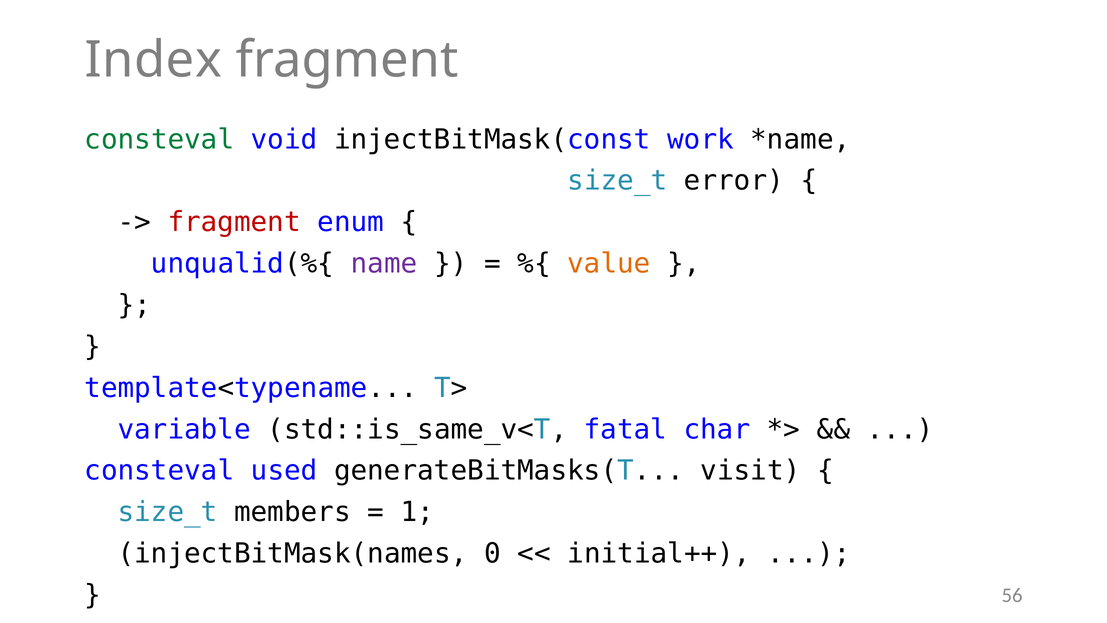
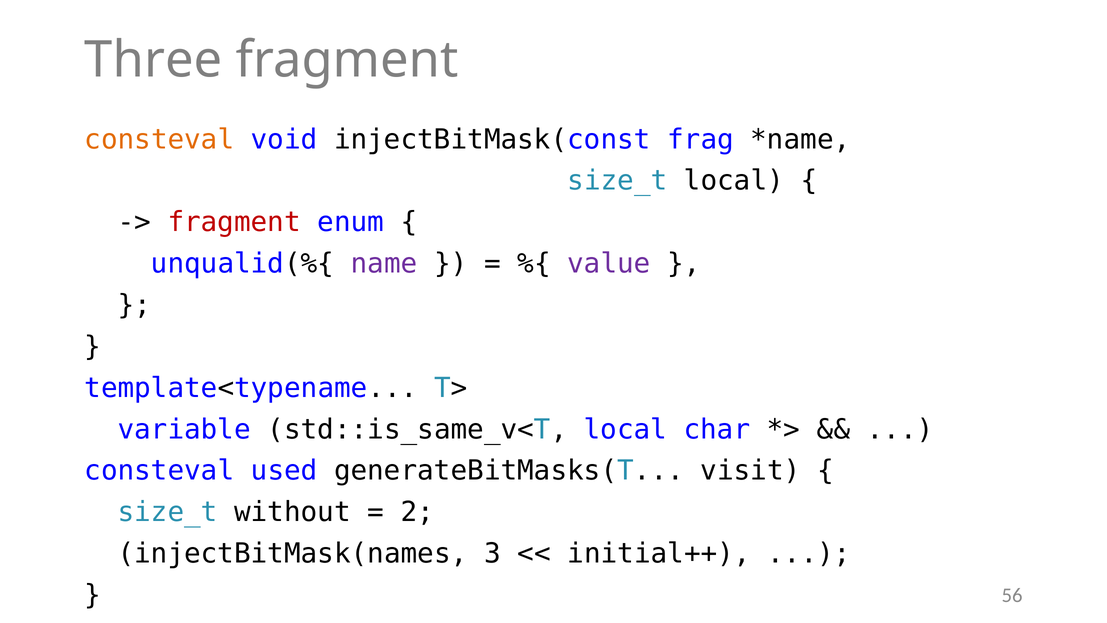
Index: Index -> Three (153, 60)
consteval colour: green -> orange (159, 139)
work: work -> frag (701, 139)
size_t error: error -> local (734, 181)
value colour: orange -> purple (609, 264)
std::is_same_v<T fatal: fatal -> local (625, 429)
members: members -> without (292, 512)
1: 1 -> 2 (417, 512)
0: 0 -> 3 (492, 553)
